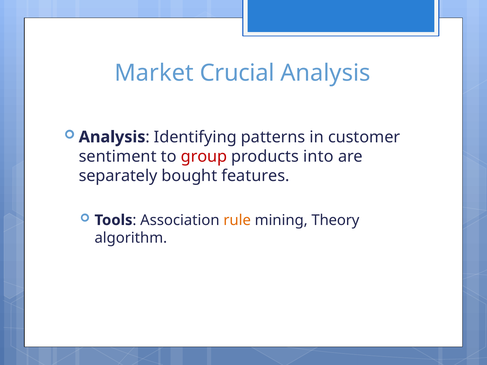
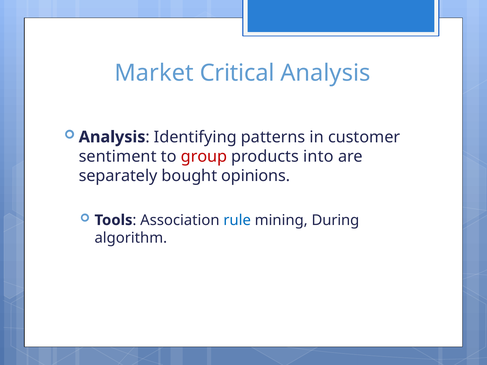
Crucial: Crucial -> Critical (237, 73)
features: features -> opinions (256, 176)
rule colour: orange -> blue (237, 220)
Theory: Theory -> During (335, 220)
